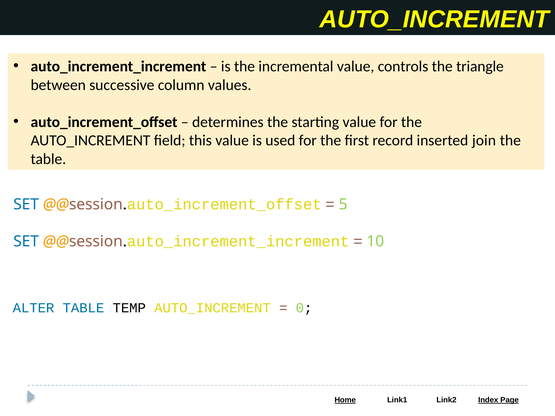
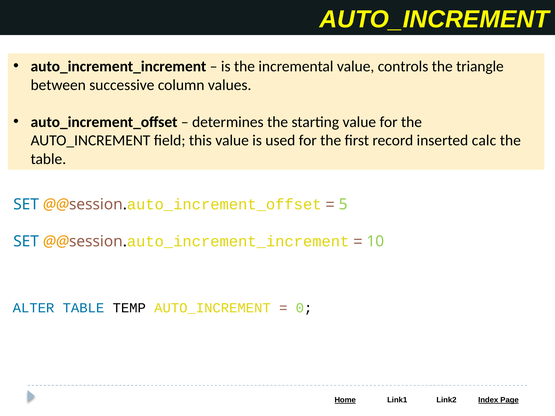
join: join -> calc (484, 141)
